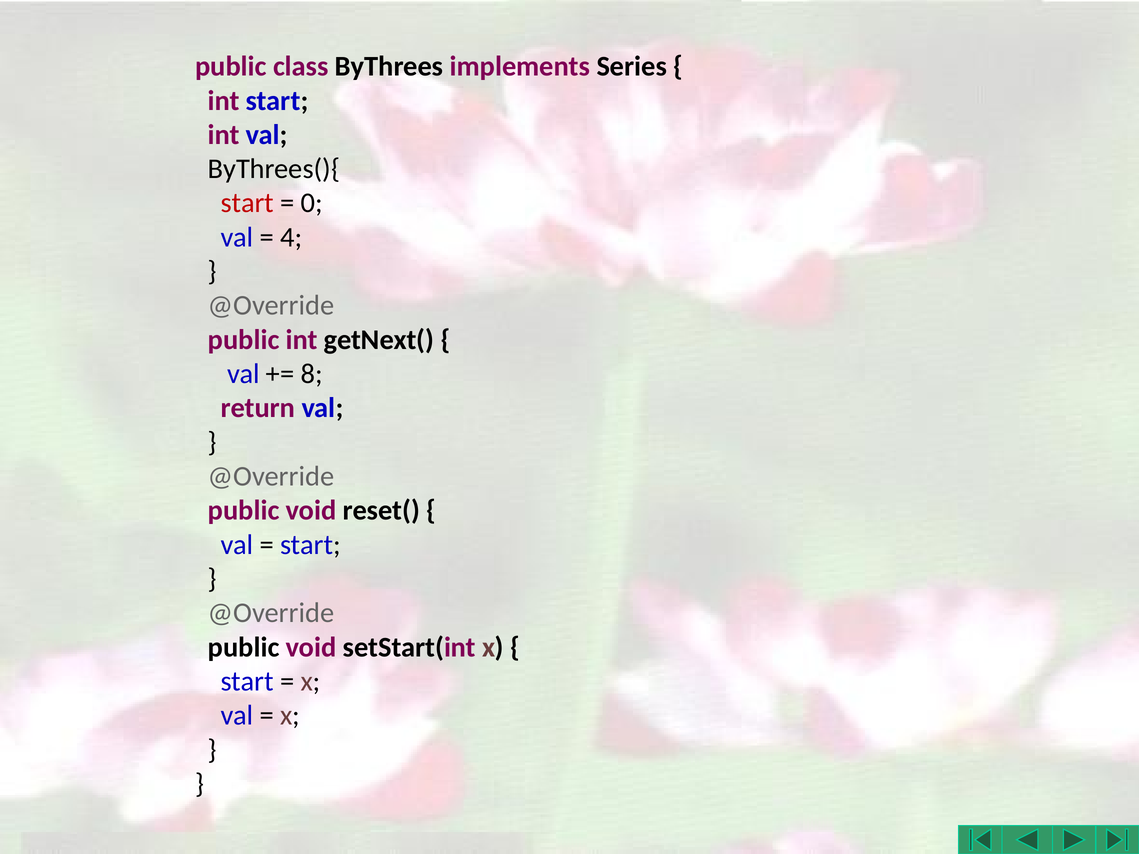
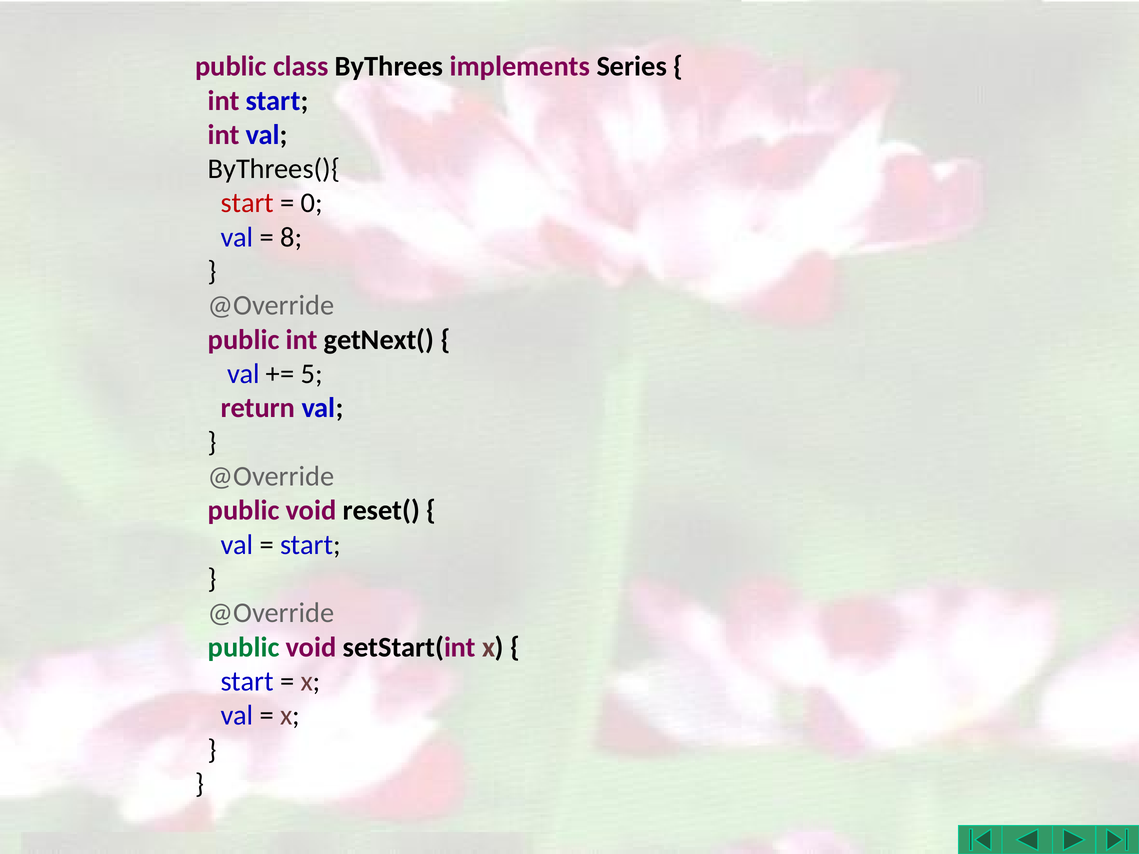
4: 4 -> 8 (291, 237)
8: 8 -> 5 (312, 374)
public colour: black -> green (244, 647)
